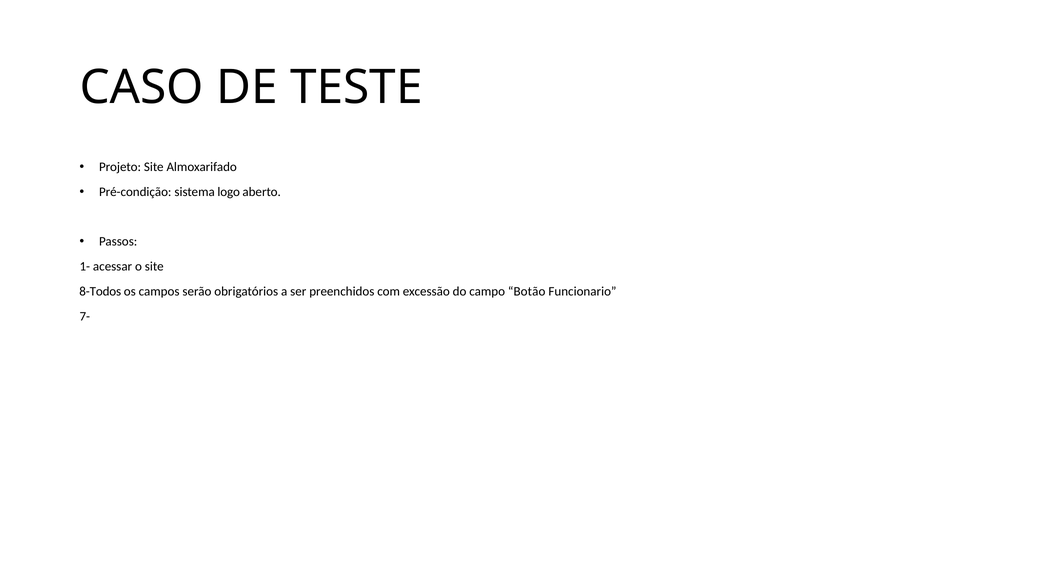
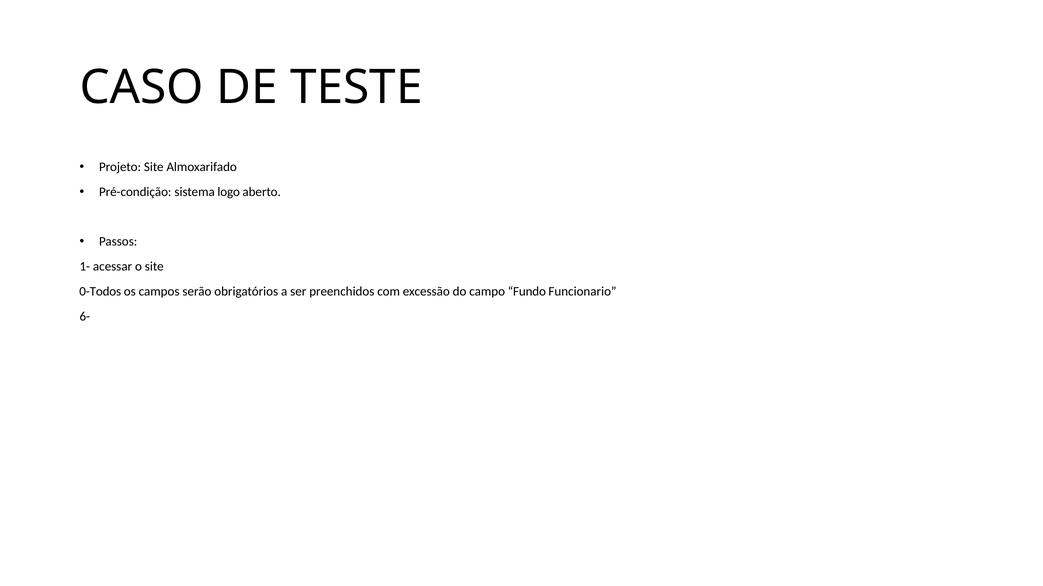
8-Todos: 8-Todos -> 0-Todos (100, 292)
Botão: Botão -> Fundo (527, 292)
7-: 7- -> 6- (85, 317)
